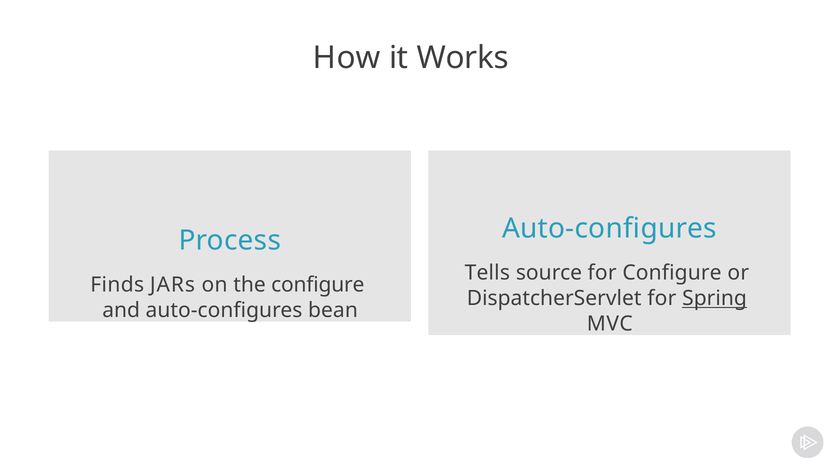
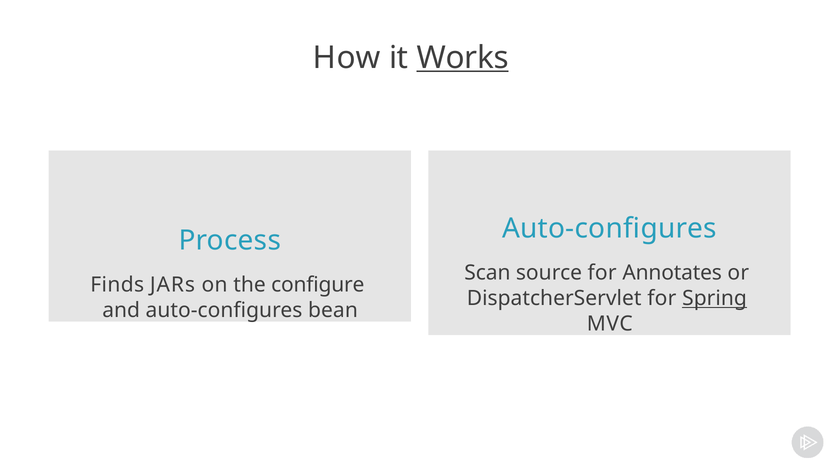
Works underline: none -> present (463, 58)
Tells: Tells -> Scan (487, 273)
for Configure: Configure -> Annotates (672, 273)
